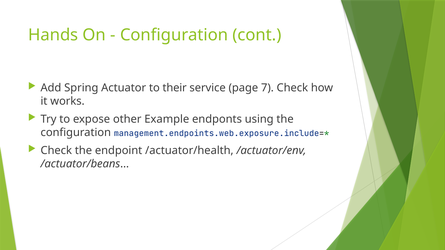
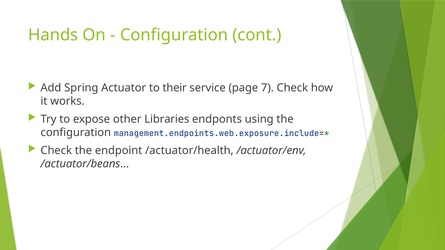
Example: Example -> Libraries (167, 119)
